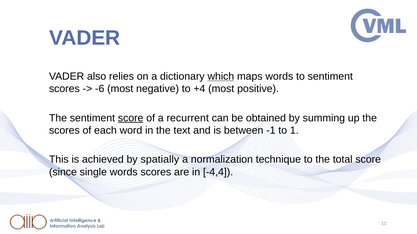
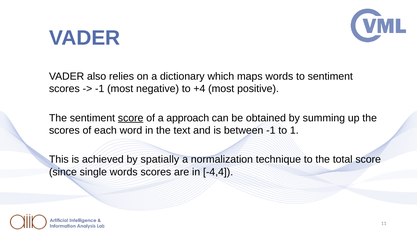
which underline: present -> none (221, 77)
-6: -6 -> -1 (100, 89)
recurrent: recurrent -> approach (188, 118)
